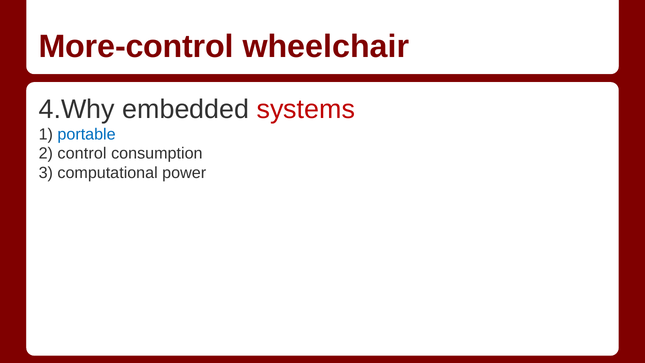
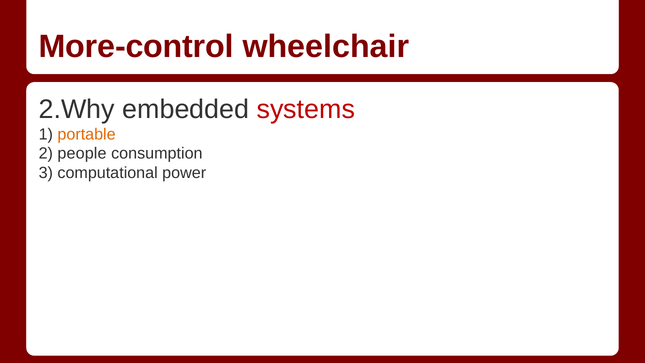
4.Why: 4.Why -> 2.Why (77, 109)
portable colour: blue -> orange (87, 134)
control: control -> people (82, 154)
